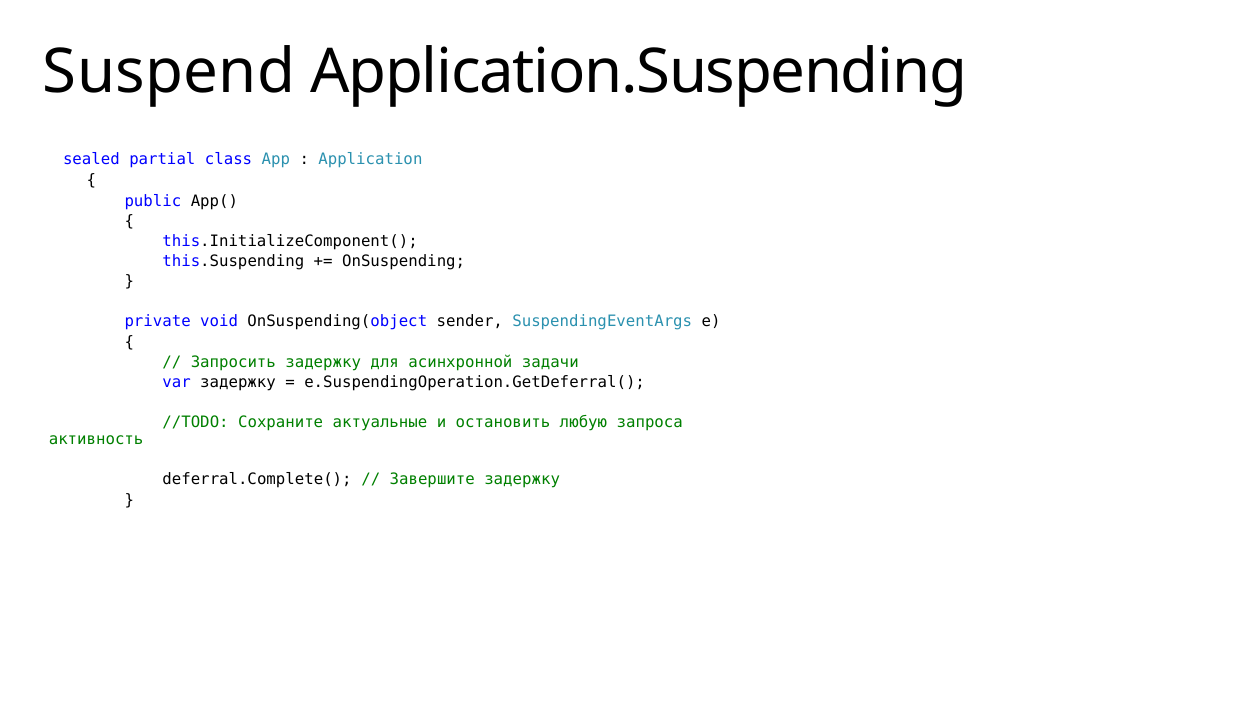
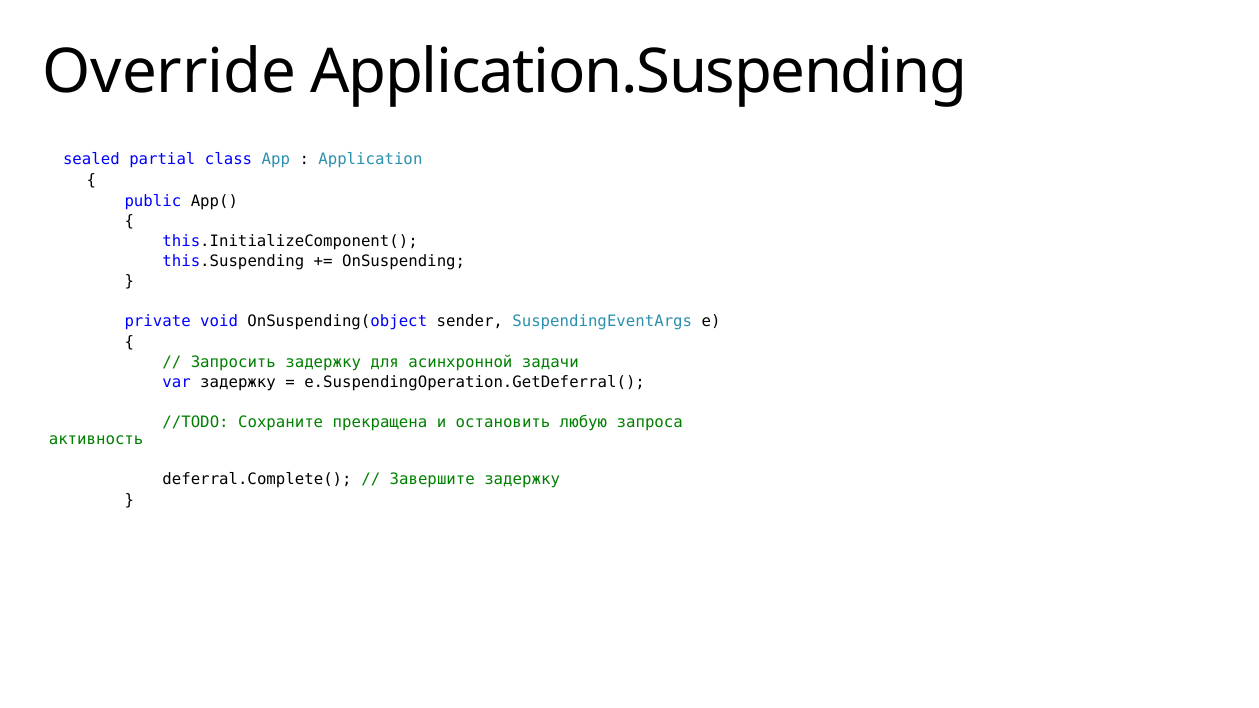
Suspend: Suspend -> Override (169, 72)
актуальные: актуальные -> прекращена (380, 423)
